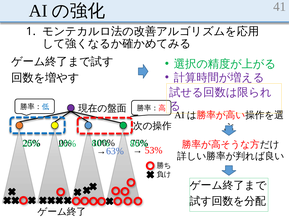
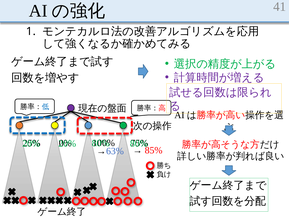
53%: 53% -> 85% (154, 150)
